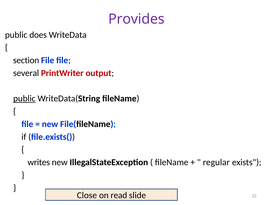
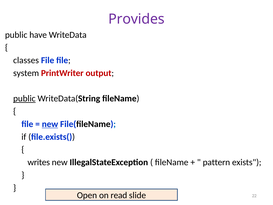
does: does -> have (38, 35)
section: section -> classes (26, 60)
several: several -> system (26, 73)
new underline: none -> present (50, 124)
regular: regular -> pattern (216, 162)
Close: Close -> Open (87, 195)
